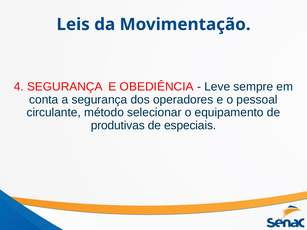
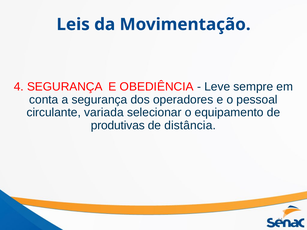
método: método -> variada (104, 113)
especiais: especiais -> distância (190, 125)
